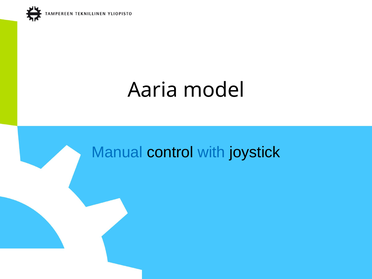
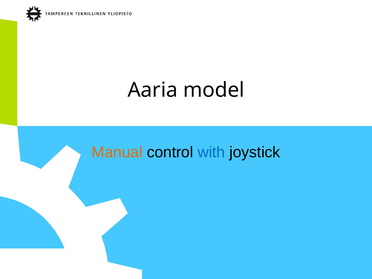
Manual colour: blue -> orange (117, 152)
